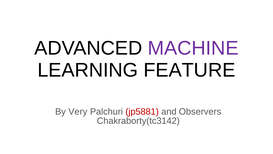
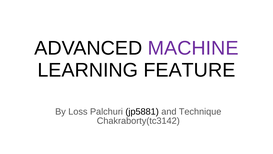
Very: Very -> Loss (78, 111)
jp5881 colour: red -> black (142, 111)
Observers: Observers -> Technique (200, 111)
